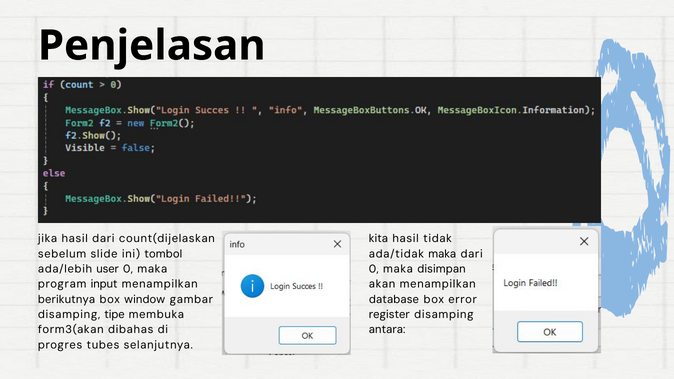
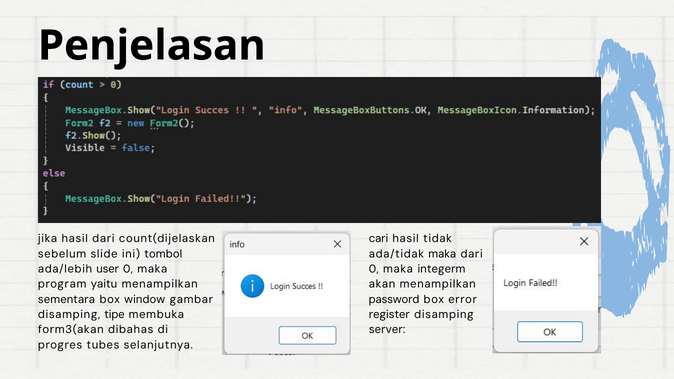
kita: kita -> cari (379, 239)
disimpan: disimpan -> integerm (442, 269)
input: input -> yaitu (104, 284)
berikutnya: berikutnya -> sementara (67, 299)
database: database -> password (394, 299)
antara: antara -> server (387, 330)
